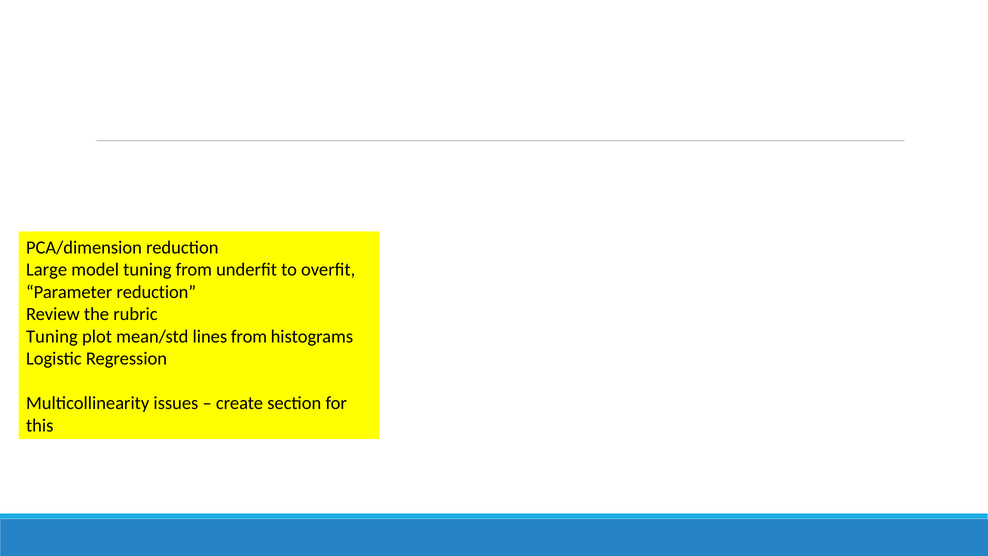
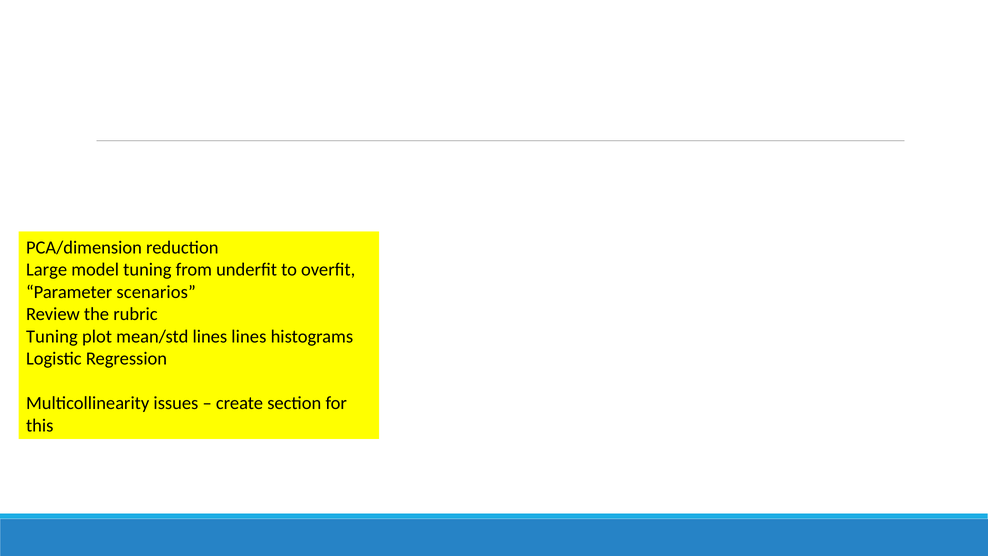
Parameter reduction: reduction -> scenarios (156, 292)
lines from: from -> lines (249, 336)
